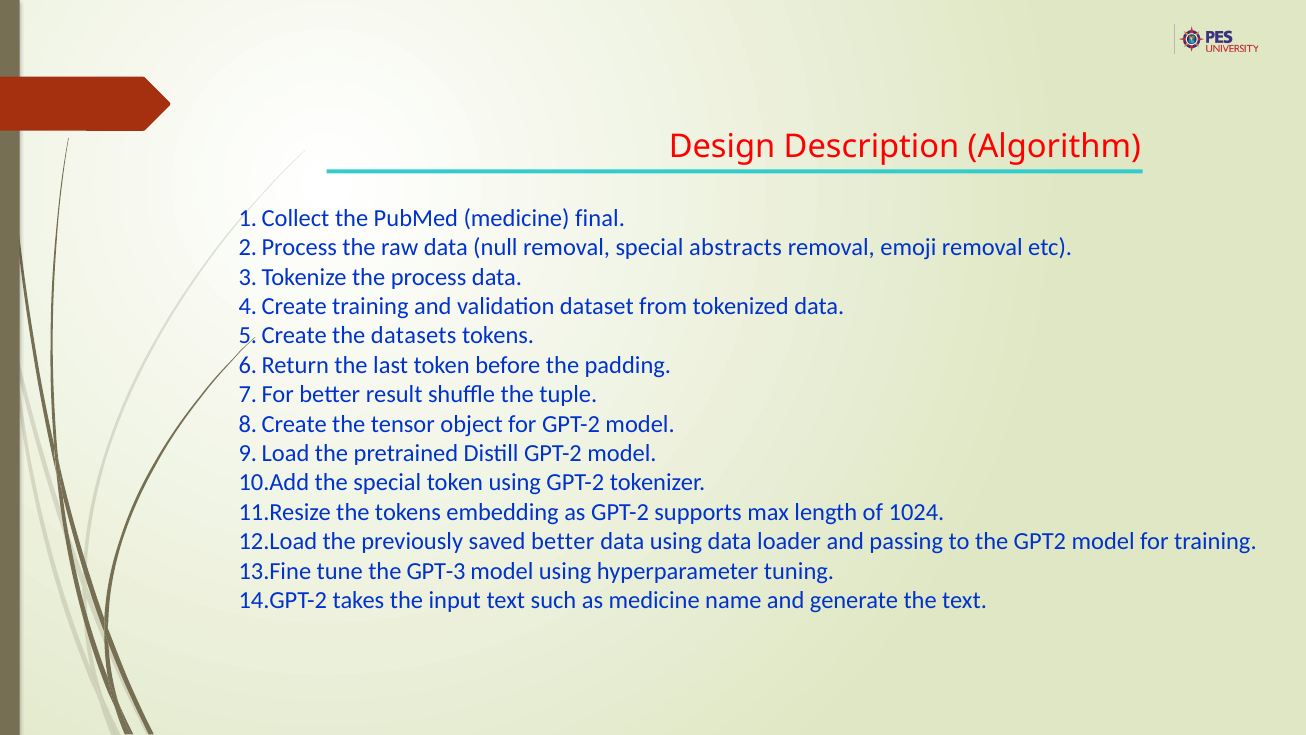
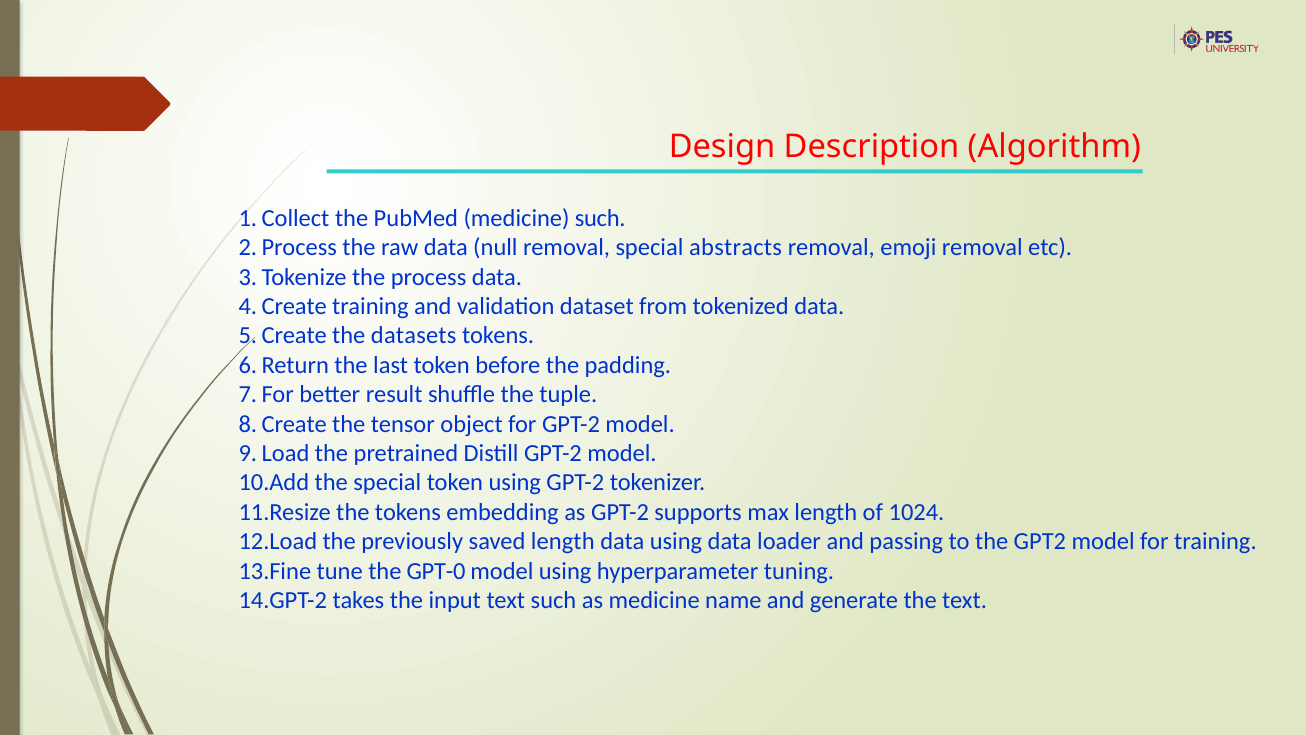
medicine final: final -> such (600, 218)
saved better: better -> length (563, 541)
GPT-3: GPT-3 -> GPT-0 (436, 571)
